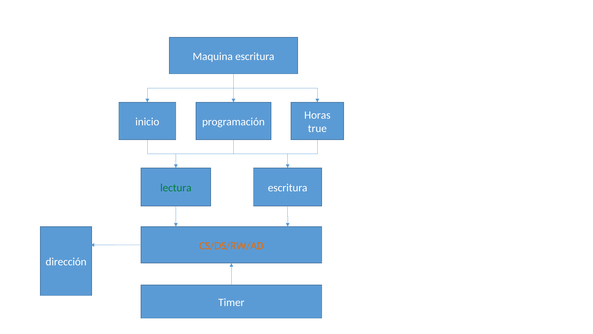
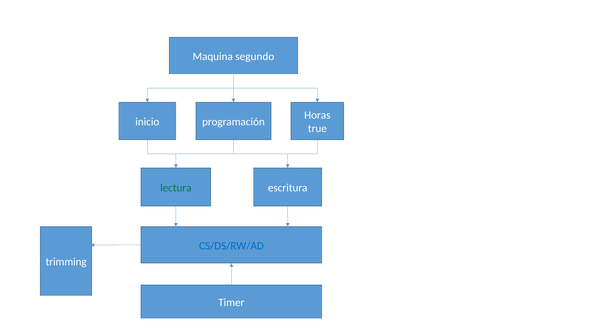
Maquina escritura: escritura -> segundo (255, 56)
CS/DS/RW/AD colour: orange -> blue (231, 245)
dirección: dirección -> trimming (66, 262)
